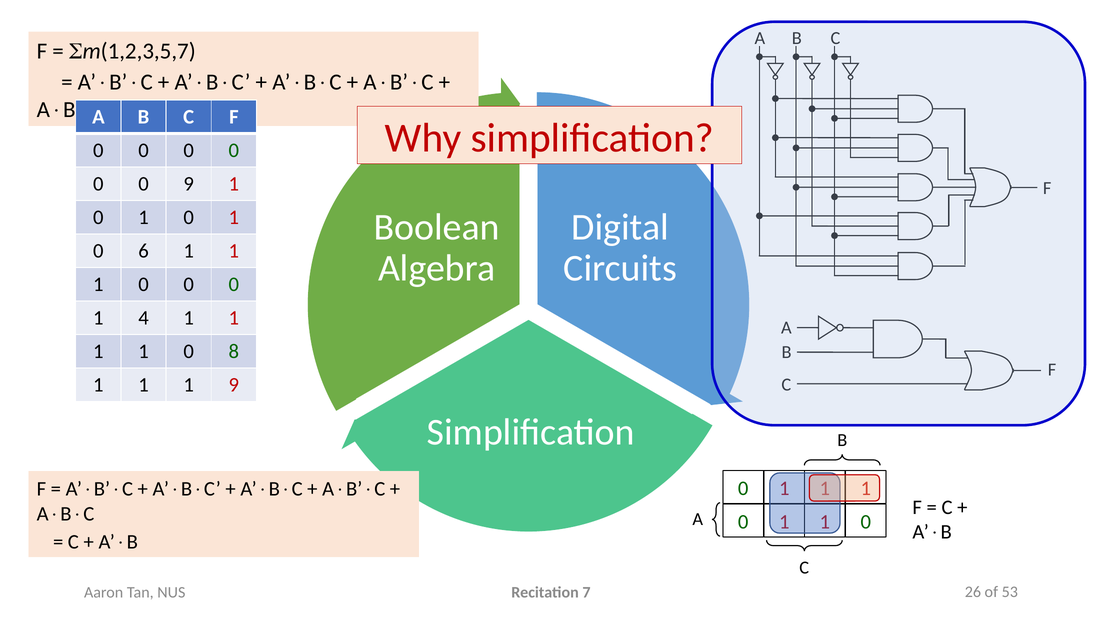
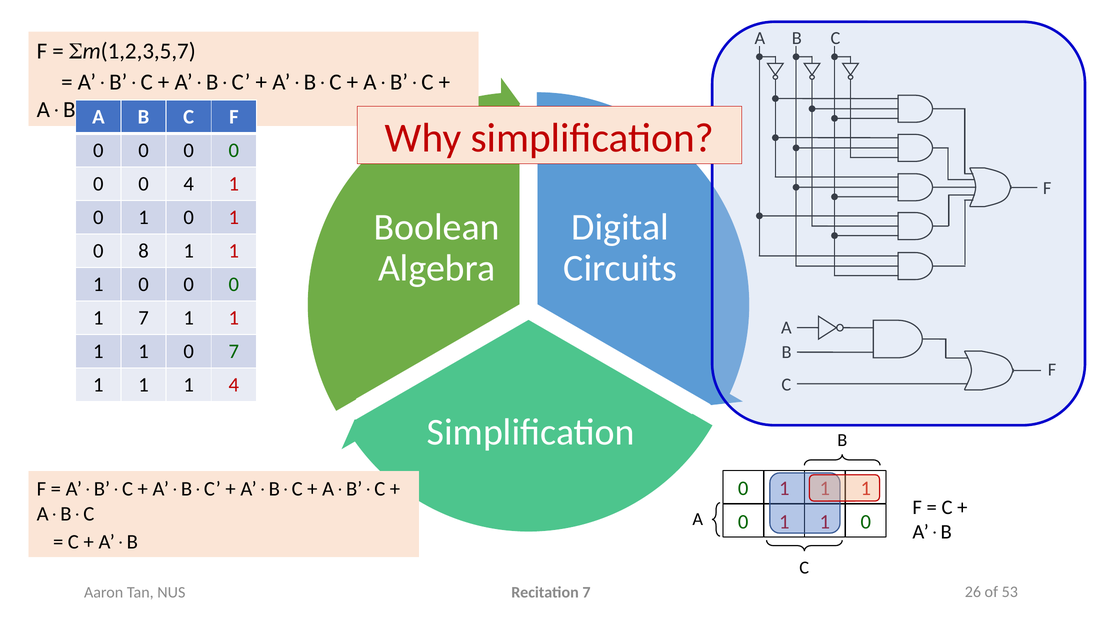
0 9: 9 -> 4 (189, 184)
6: 6 -> 8 (143, 251)
1 4: 4 -> 7 (143, 318)
0 8: 8 -> 7 (234, 352)
1 9: 9 -> 4 (234, 385)
